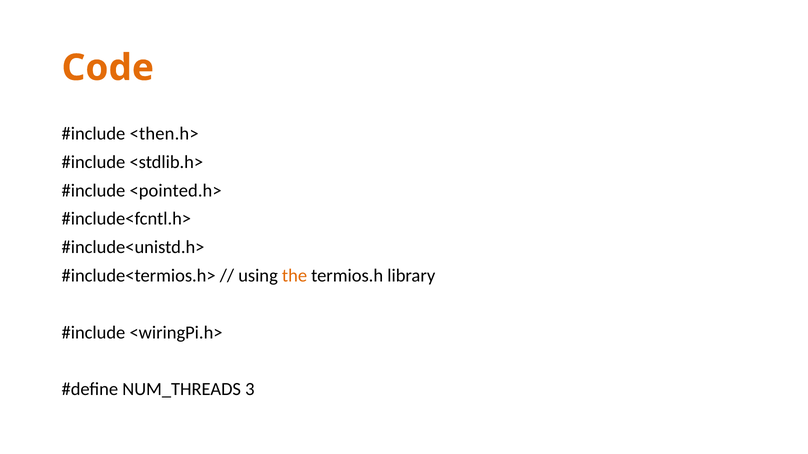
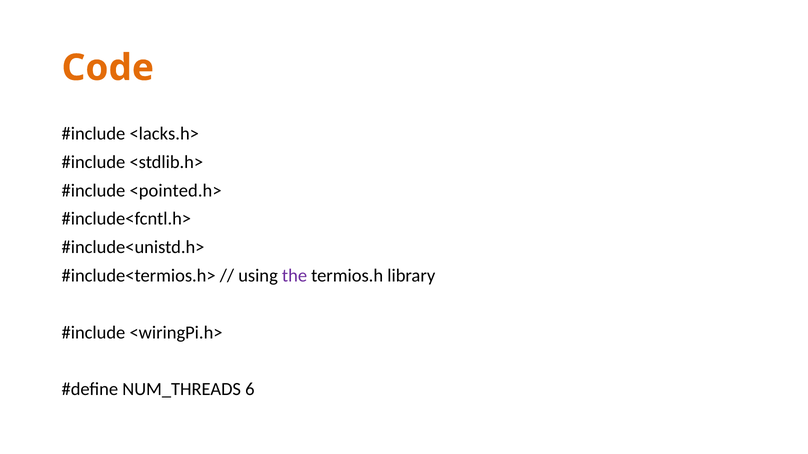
<then.h>: <then.h> -> <lacks.h> (164, 134)
the colour: orange -> purple (295, 276)
3: 3 -> 6 (250, 390)
